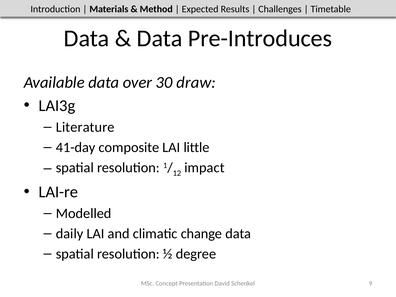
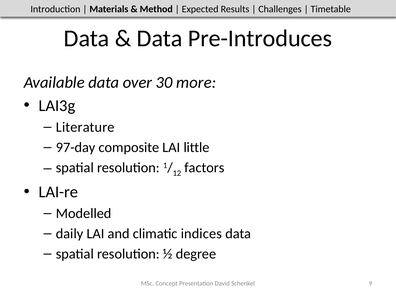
draw: draw -> more (196, 82)
41-day: 41-day -> 97-day (76, 147)
impact: impact -> factors (204, 168)
change: change -> indices (201, 234)
